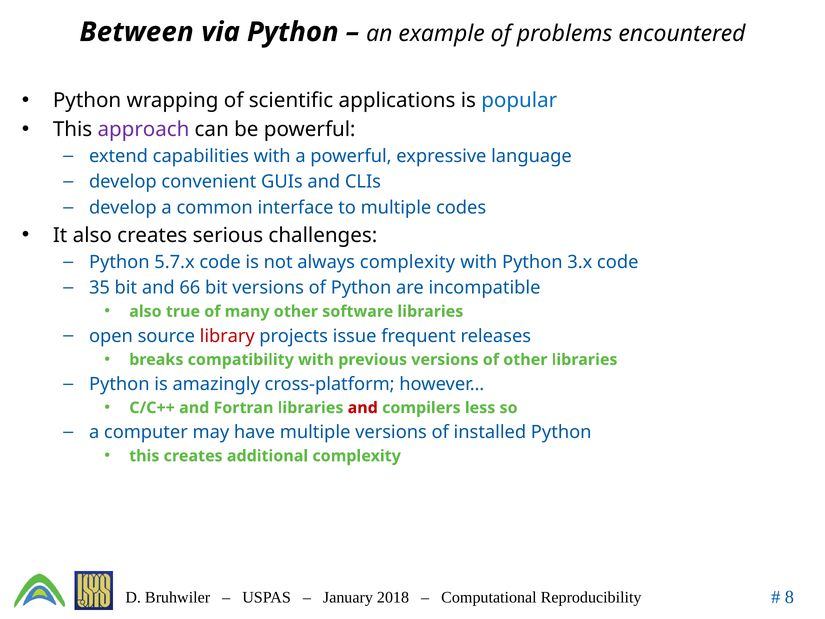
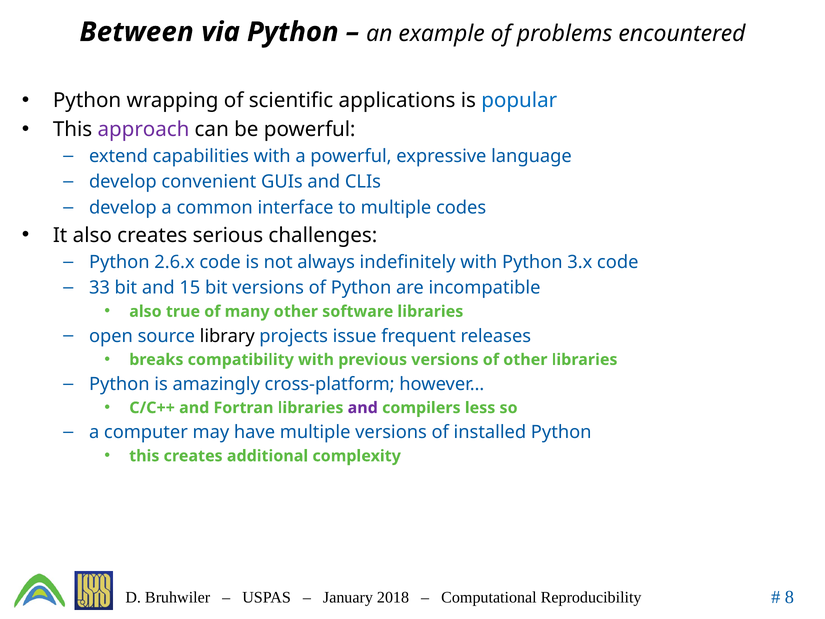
5.7.x: 5.7.x -> 2.6.x (175, 262)
always complexity: complexity -> indefinitely (408, 262)
35: 35 -> 33 (99, 288)
66: 66 -> 15 (190, 288)
library colour: red -> black (227, 336)
and colour: red -> purple (363, 408)
